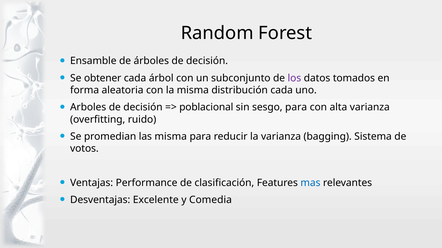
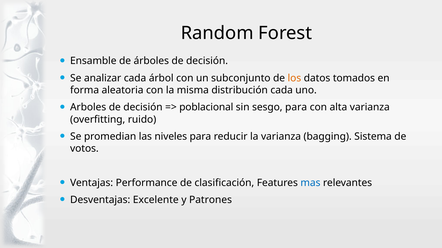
obtener: obtener -> analizar (103, 78)
los colour: purple -> orange (294, 78)
las misma: misma -> niveles (171, 137)
Comedia: Comedia -> Patrones (211, 200)
